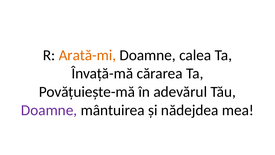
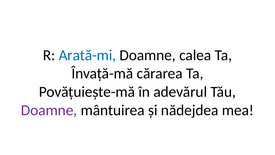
Arată-mi colour: orange -> blue (87, 55)
